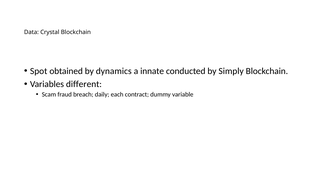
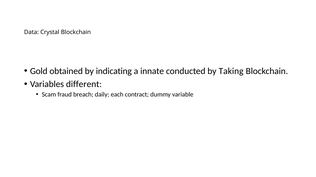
Spot: Spot -> Gold (39, 71)
dynamics: dynamics -> indicating (114, 71)
Simply: Simply -> Taking (231, 71)
